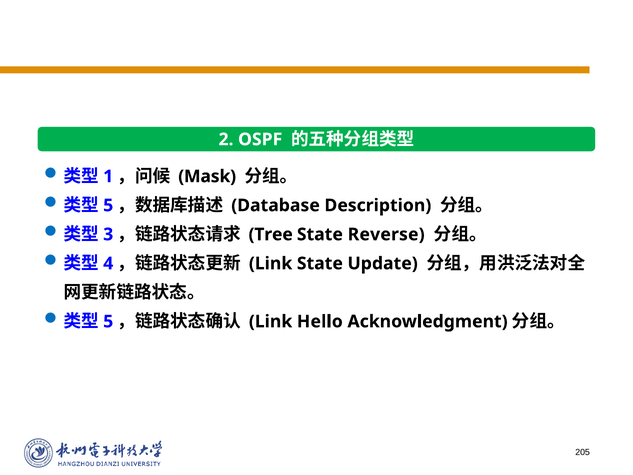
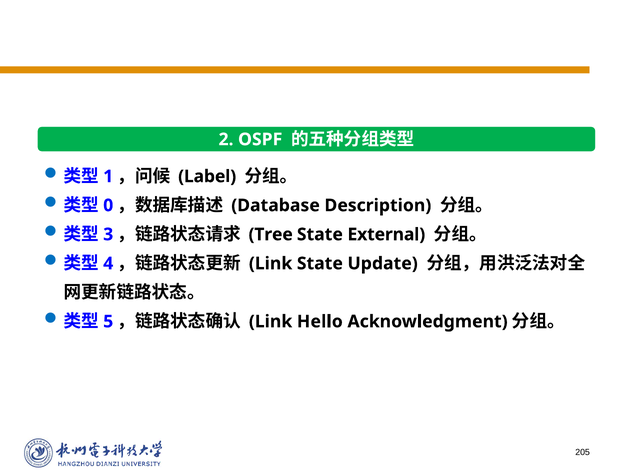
Mask: Mask -> Label (207, 176)
5: 5 -> 0 (108, 205)
Reverse: Reverse -> External (386, 234)
